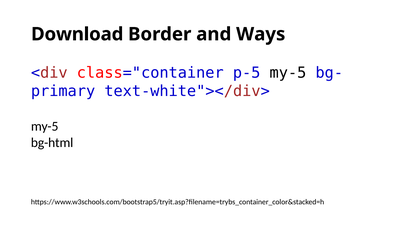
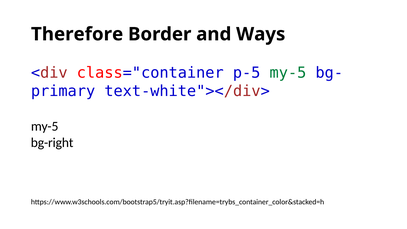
Download: Download -> Therefore (77, 34)
my-5 colour: black -> green (288, 73)
bg-html: bg-html -> bg-right (52, 143)
